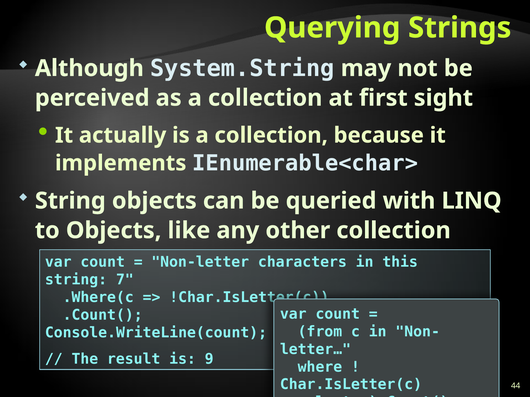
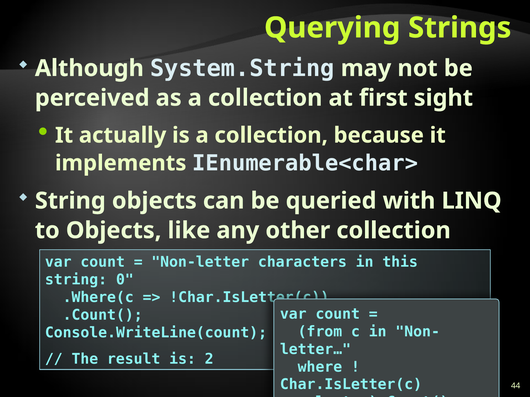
7: 7 -> 0 (125, 280)
9: 9 -> 2 (209, 360)
